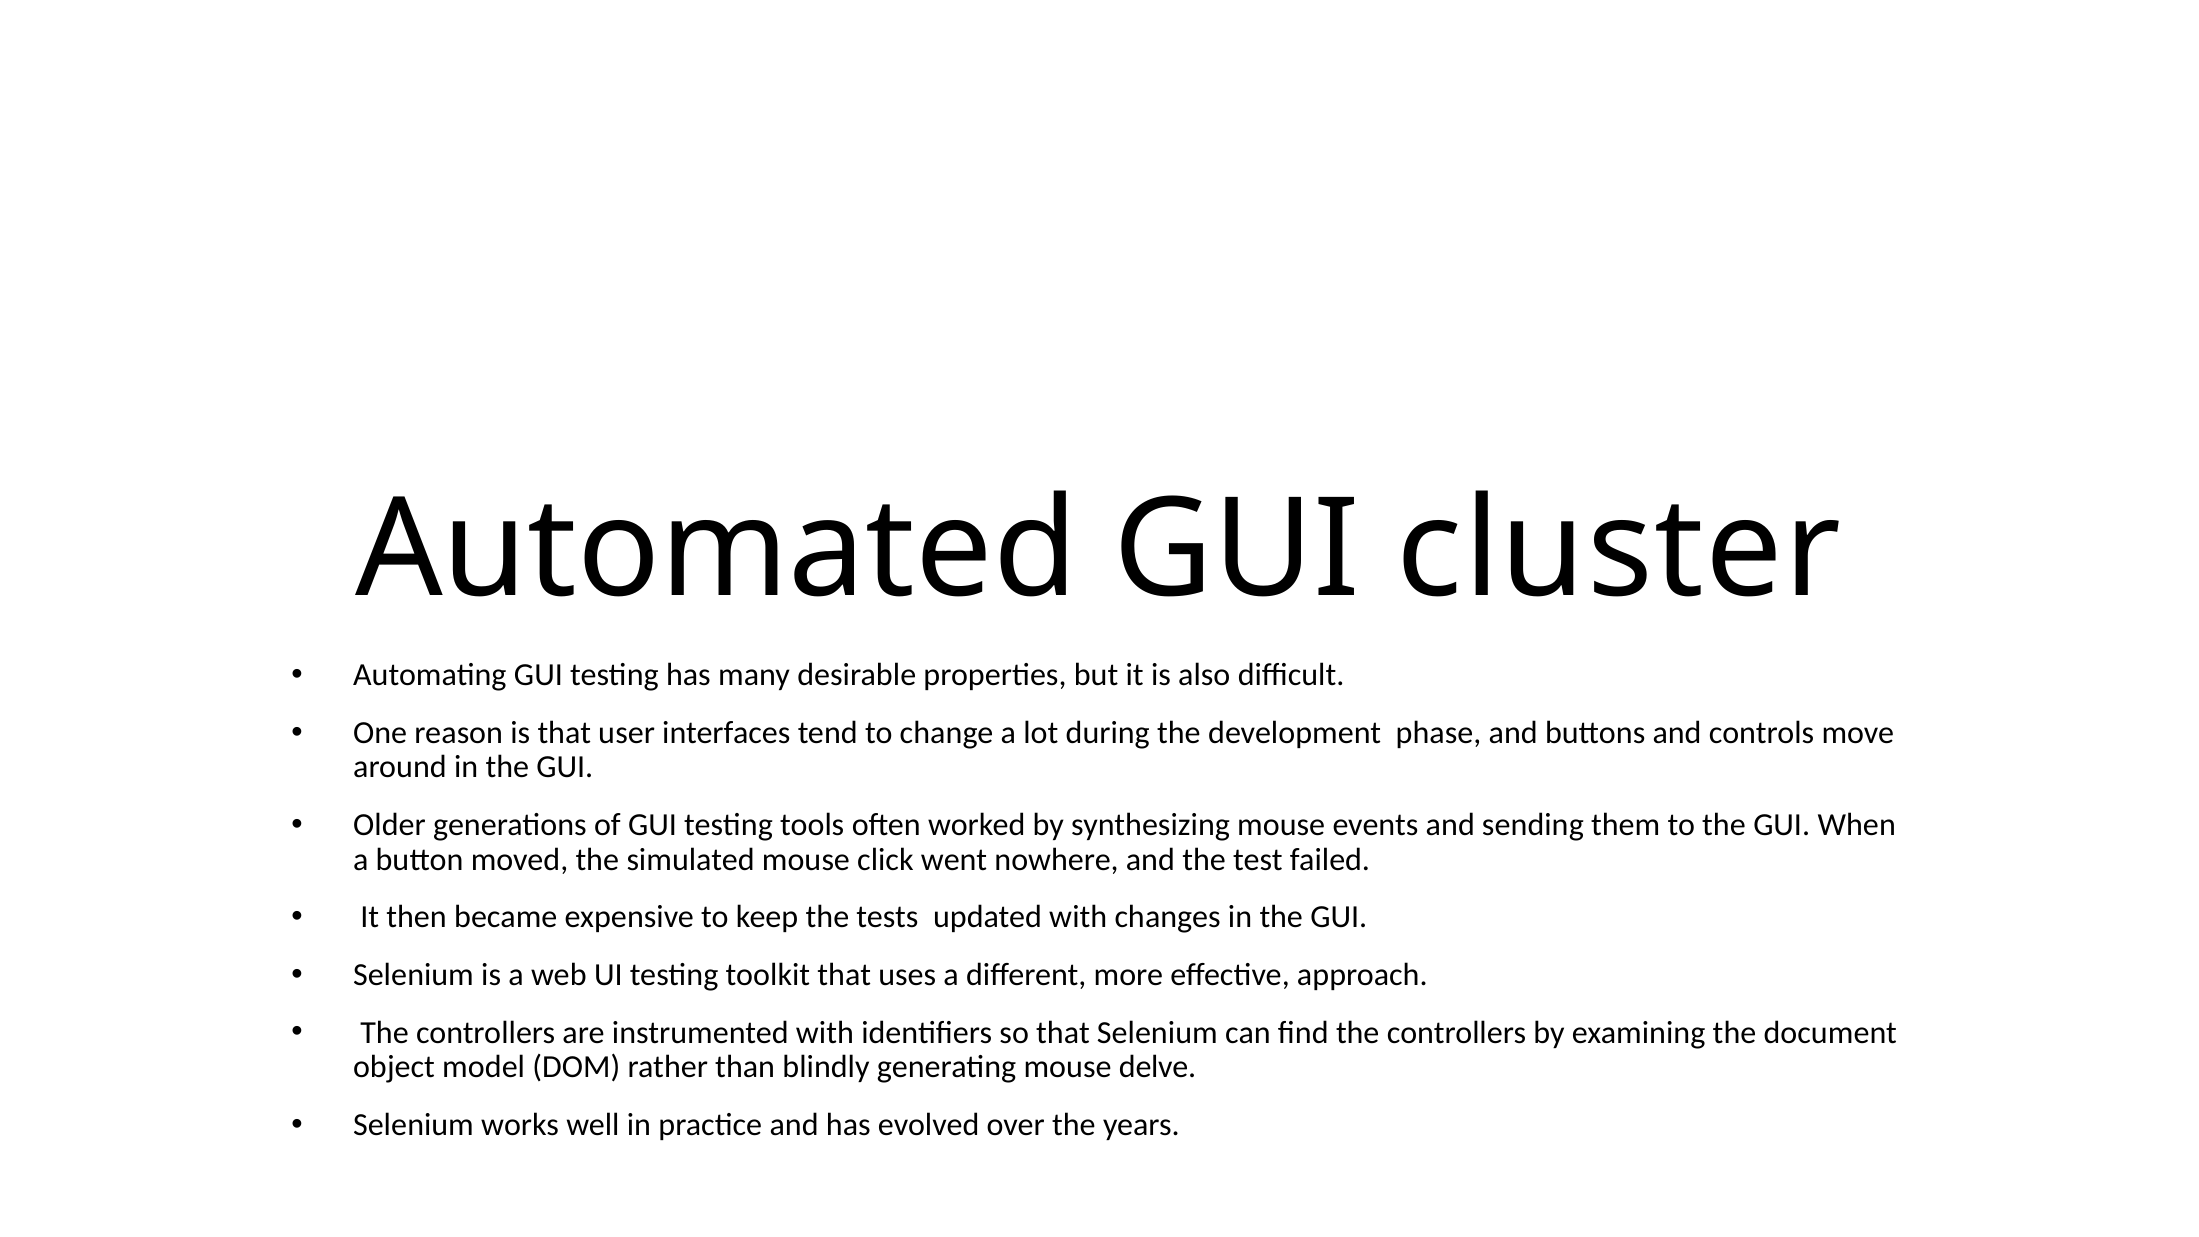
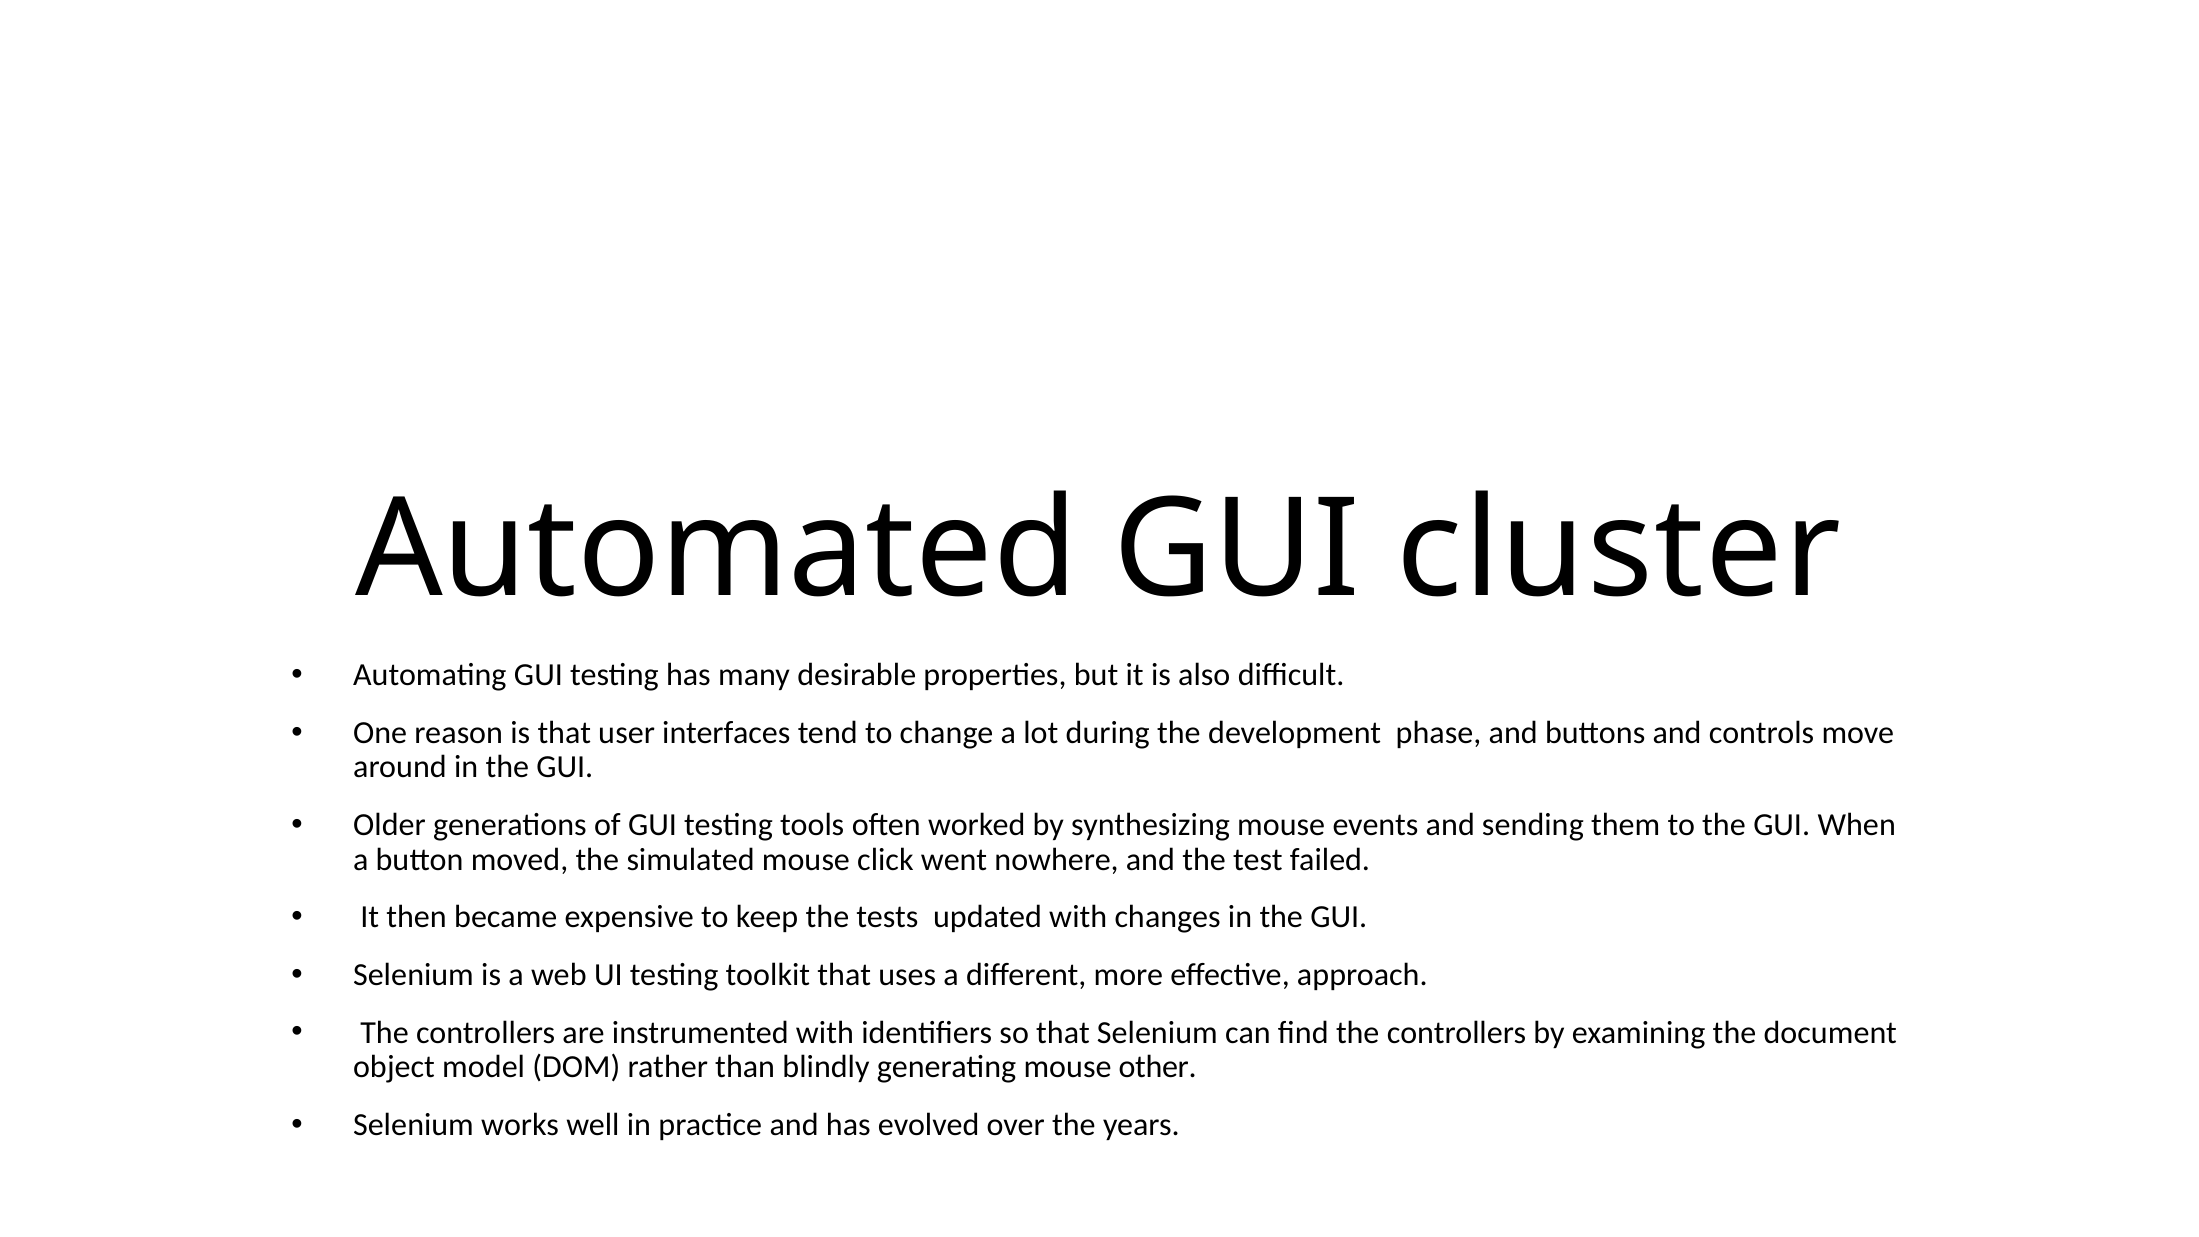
delve: delve -> other (1158, 1067)
